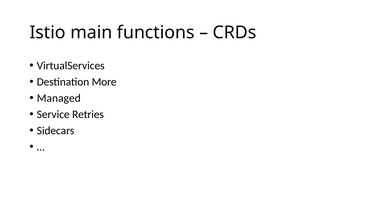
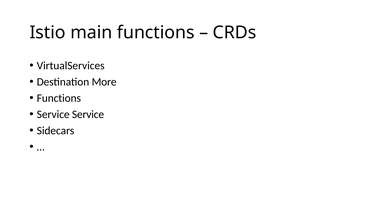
Managed: Managed -> Functions (59, 98)
Service Retries: Retries -> Service (88, 114)
